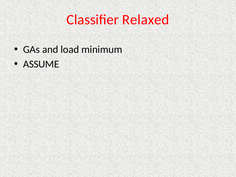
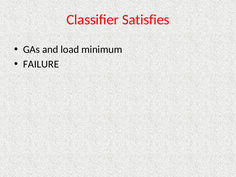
Relaxed: Relaxed -> Satisfies (146, 20)
ASSUME: ASSUME -> FAILURE (41, 64)
